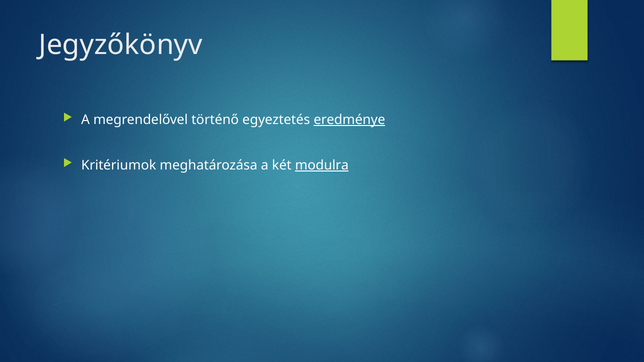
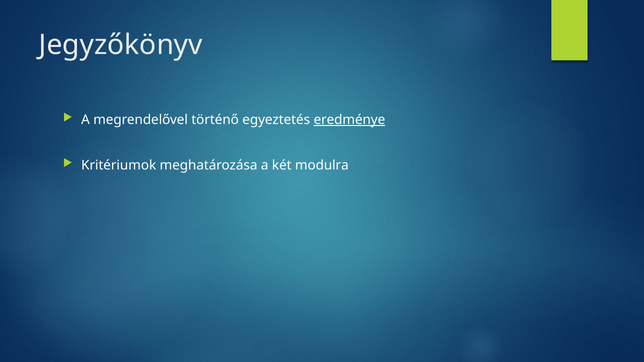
modulra underline: present -> none (322, 165)
